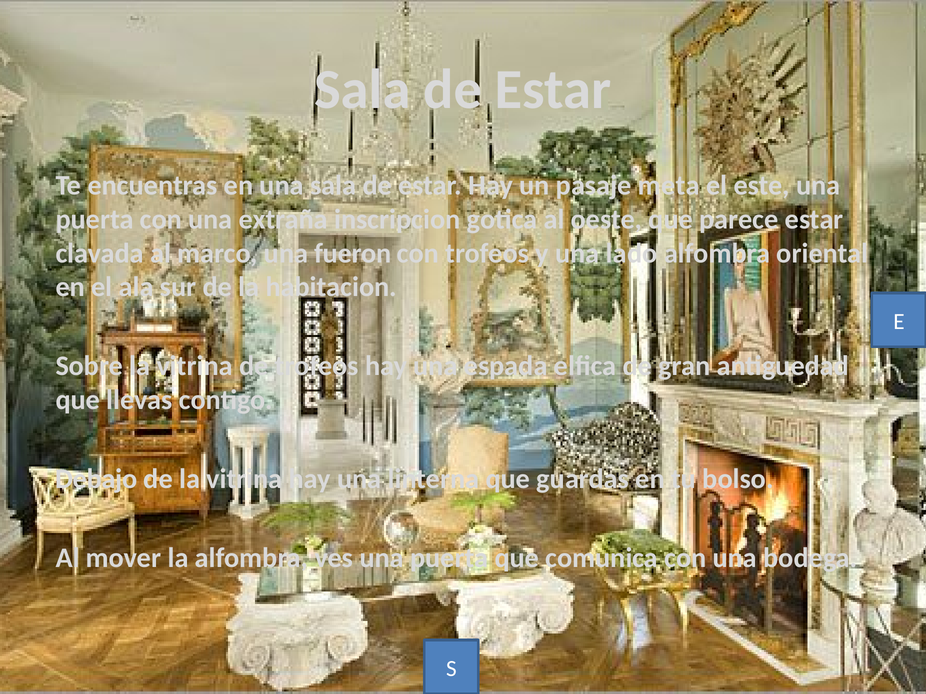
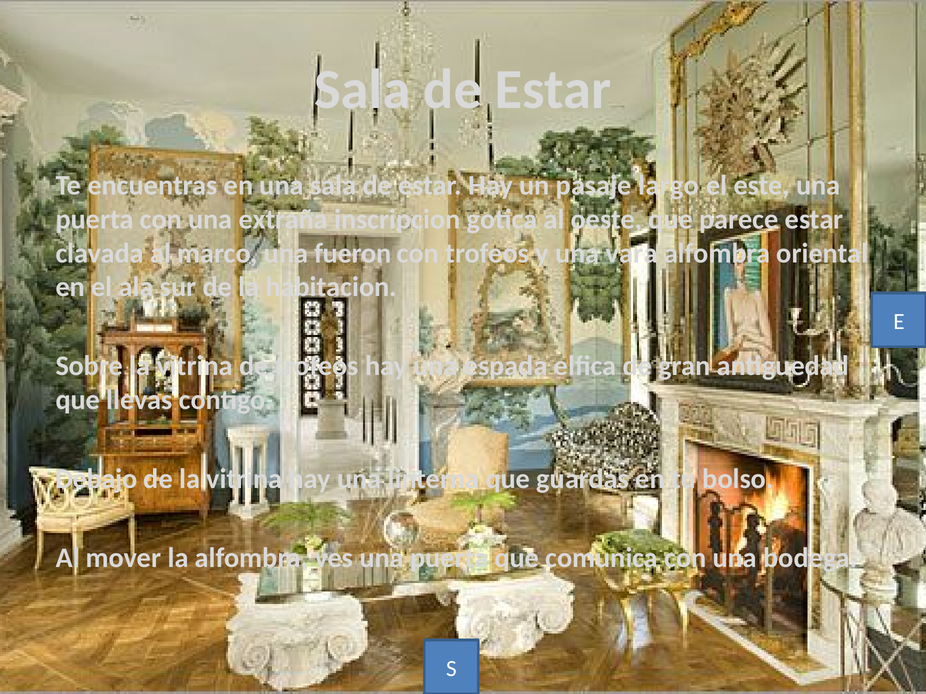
meta: meta -> largo (669, 186)
lado: lado -> vara (632, 253)
